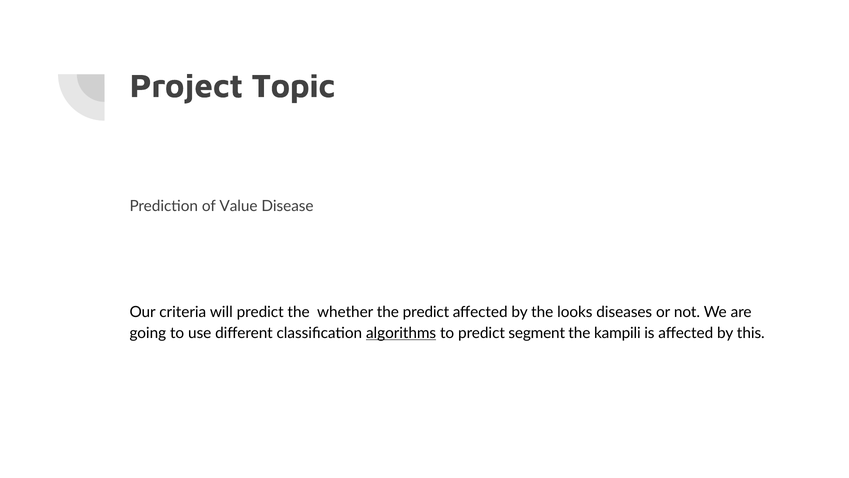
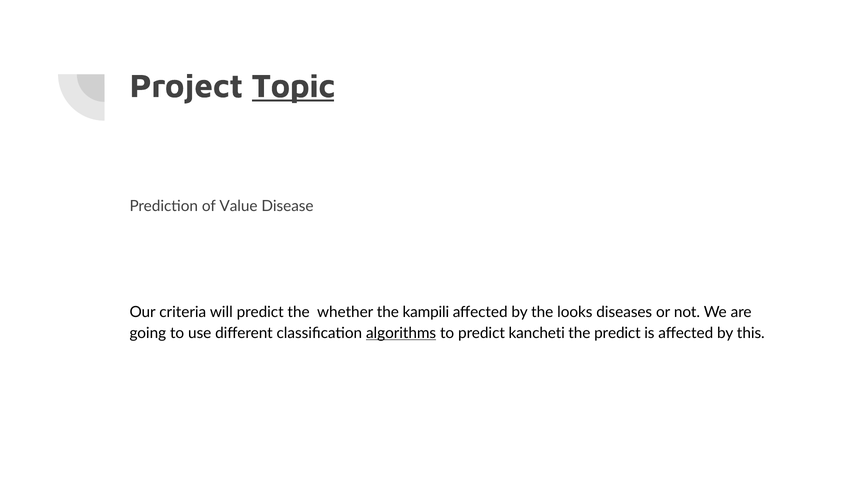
Topic underline: none -> present (293, 86)
the predict: predict -> kampili (426, 312)
segment: segment -> kancheti (537, 333)
the kampili: kampili -> predict (617, 333)
